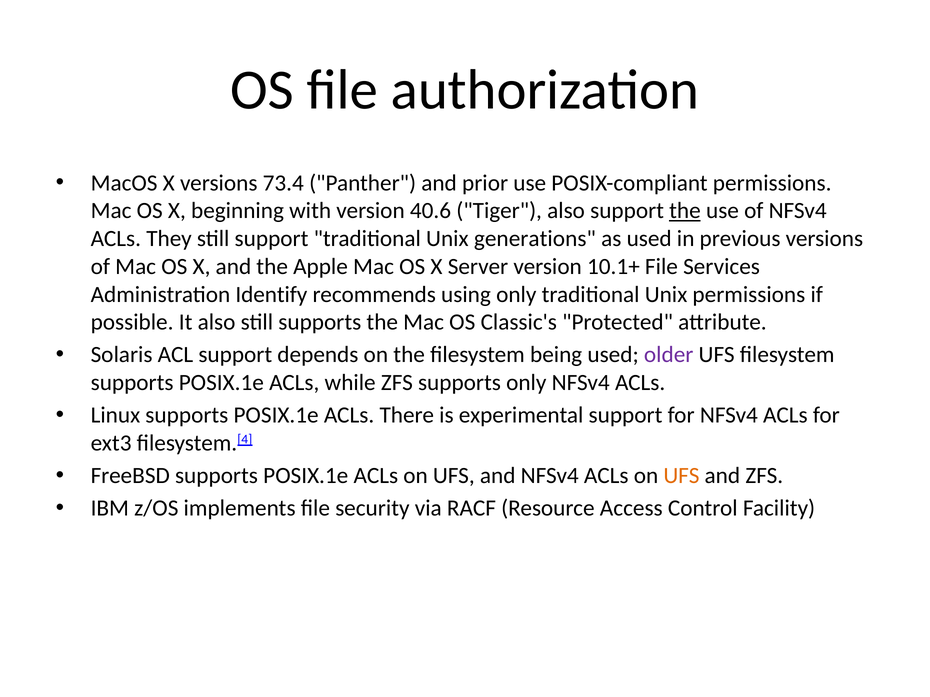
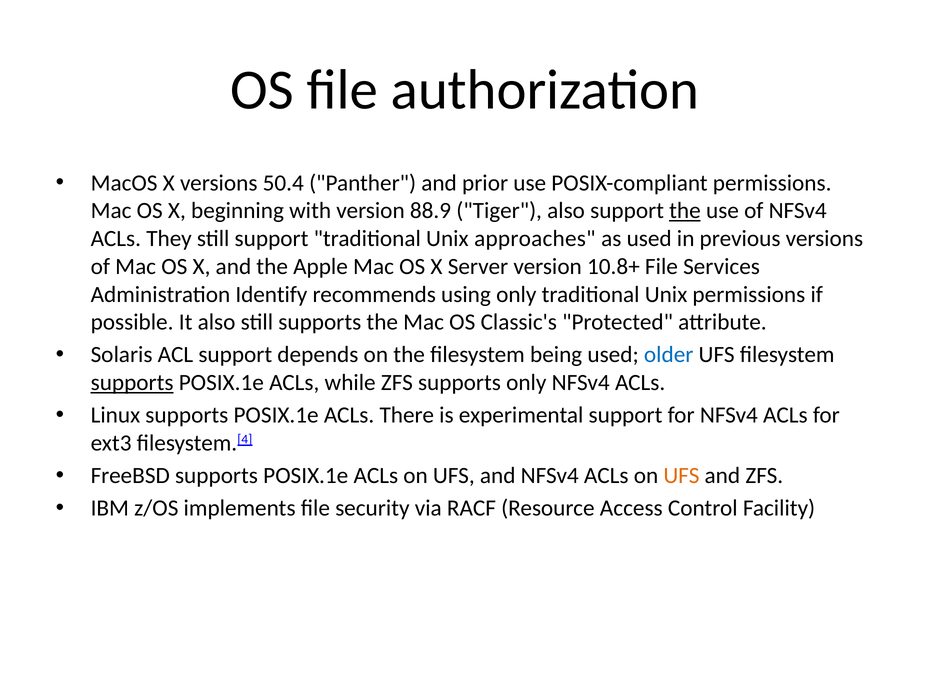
73.4: 73.4 -> 50.4 (283, 183)
40.6: 40.6 -> 88.9 (430, 211)
generations: generations -> approaches (535, 239)
10.1+: 10.1+ -> 10.8+ (613, 267)
older colour: purple -> blue (669, 355)
supports underline: none -> present (132, 383)
